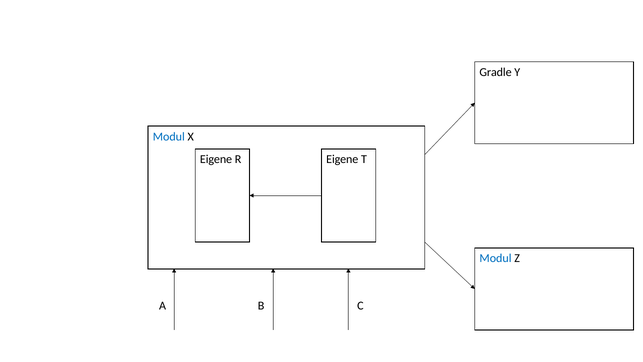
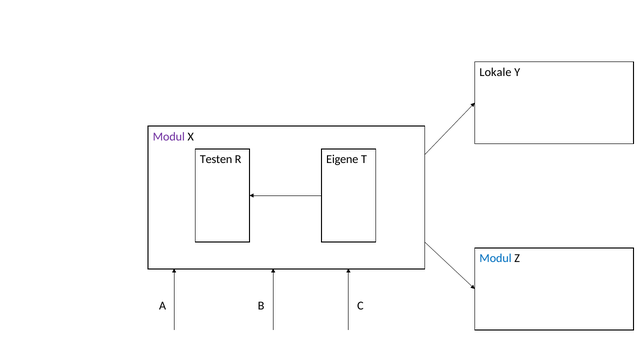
Gradle: Gradle -> Lokale (495, 72)
Modul colour: blue -> purple (169, 136)
Eigene: Eigene -> Testen (216, 159)
